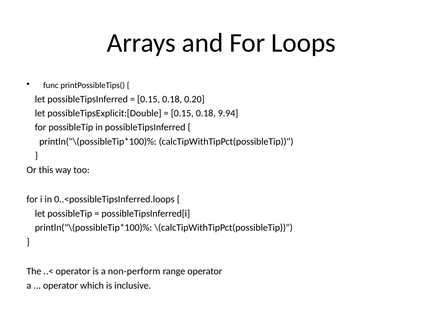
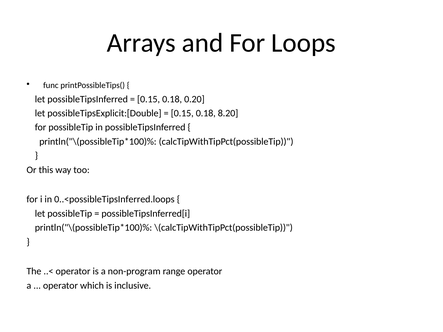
9.94: 9.94 -> 8.20 (228, 113)
non-perform: non-perform -> non-program (134, 272)
